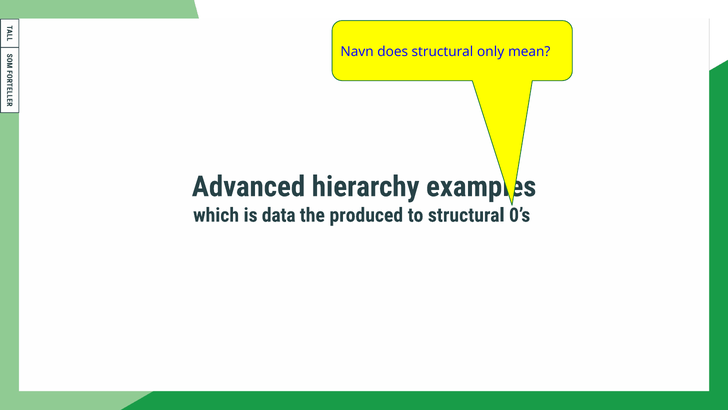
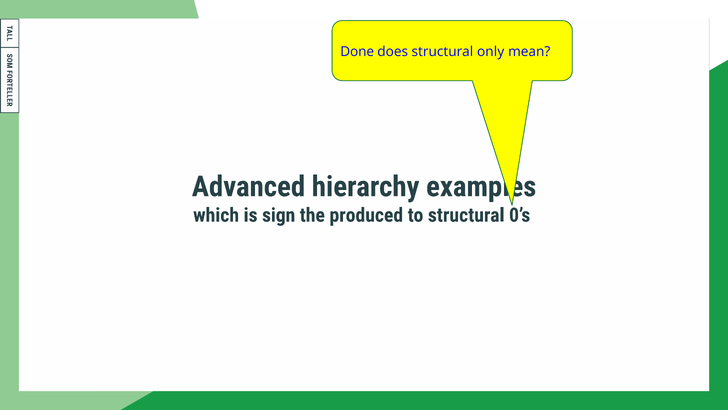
Navn: Navn -> Done (357, 51)
data: data -> sign (279, 215)
